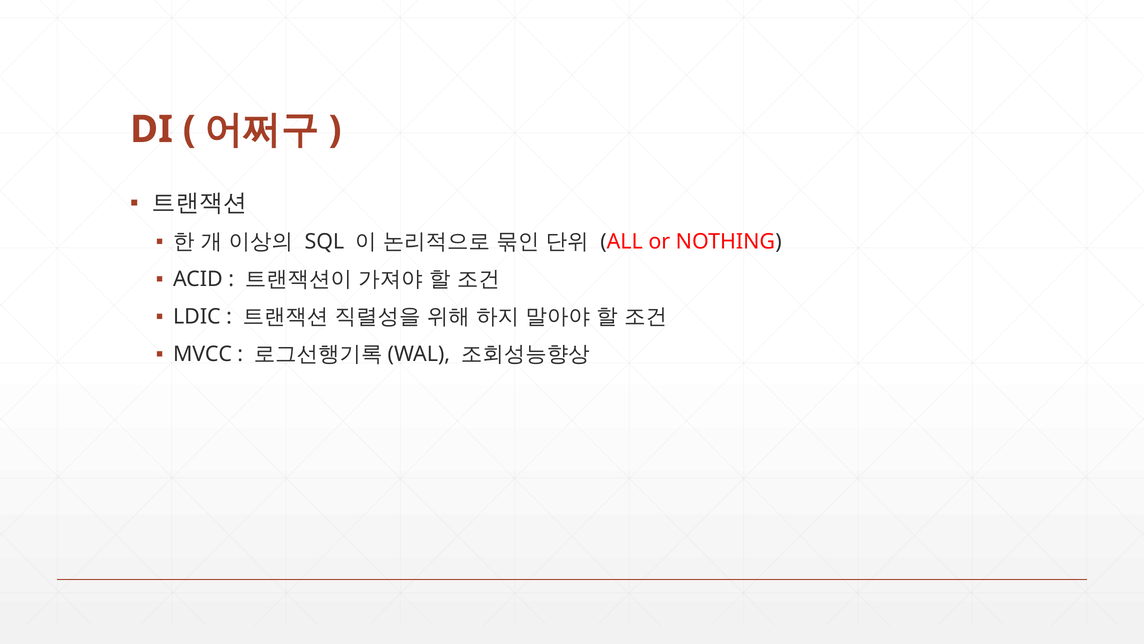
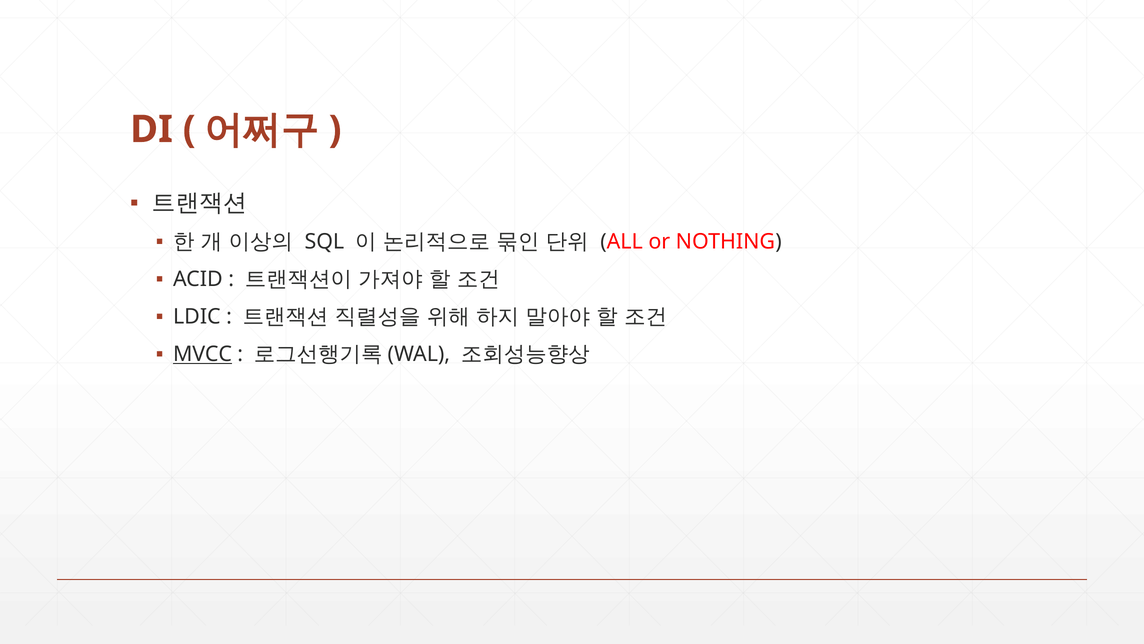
MVCC underline: none -> present (202, 354)
